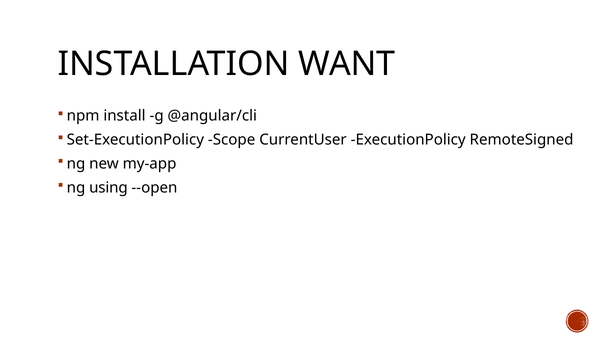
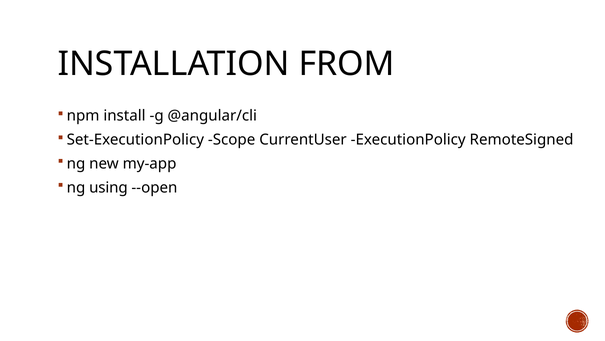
WANT: WANT -> FROM (347, 64)
